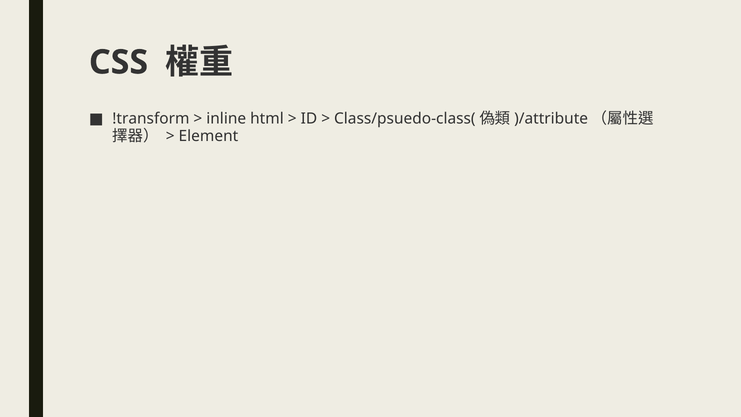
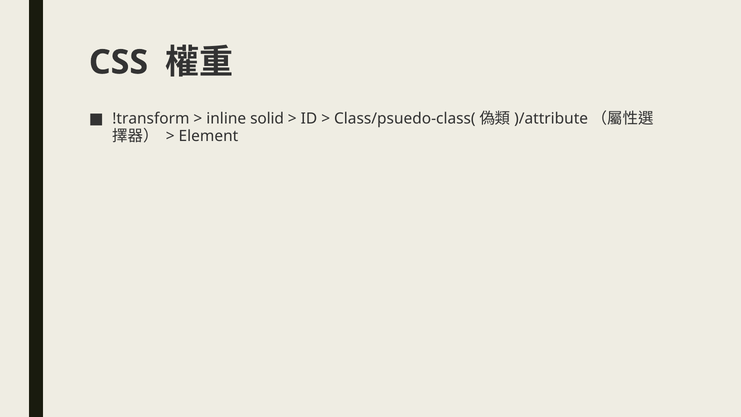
html: html -> solid (267, 119)
